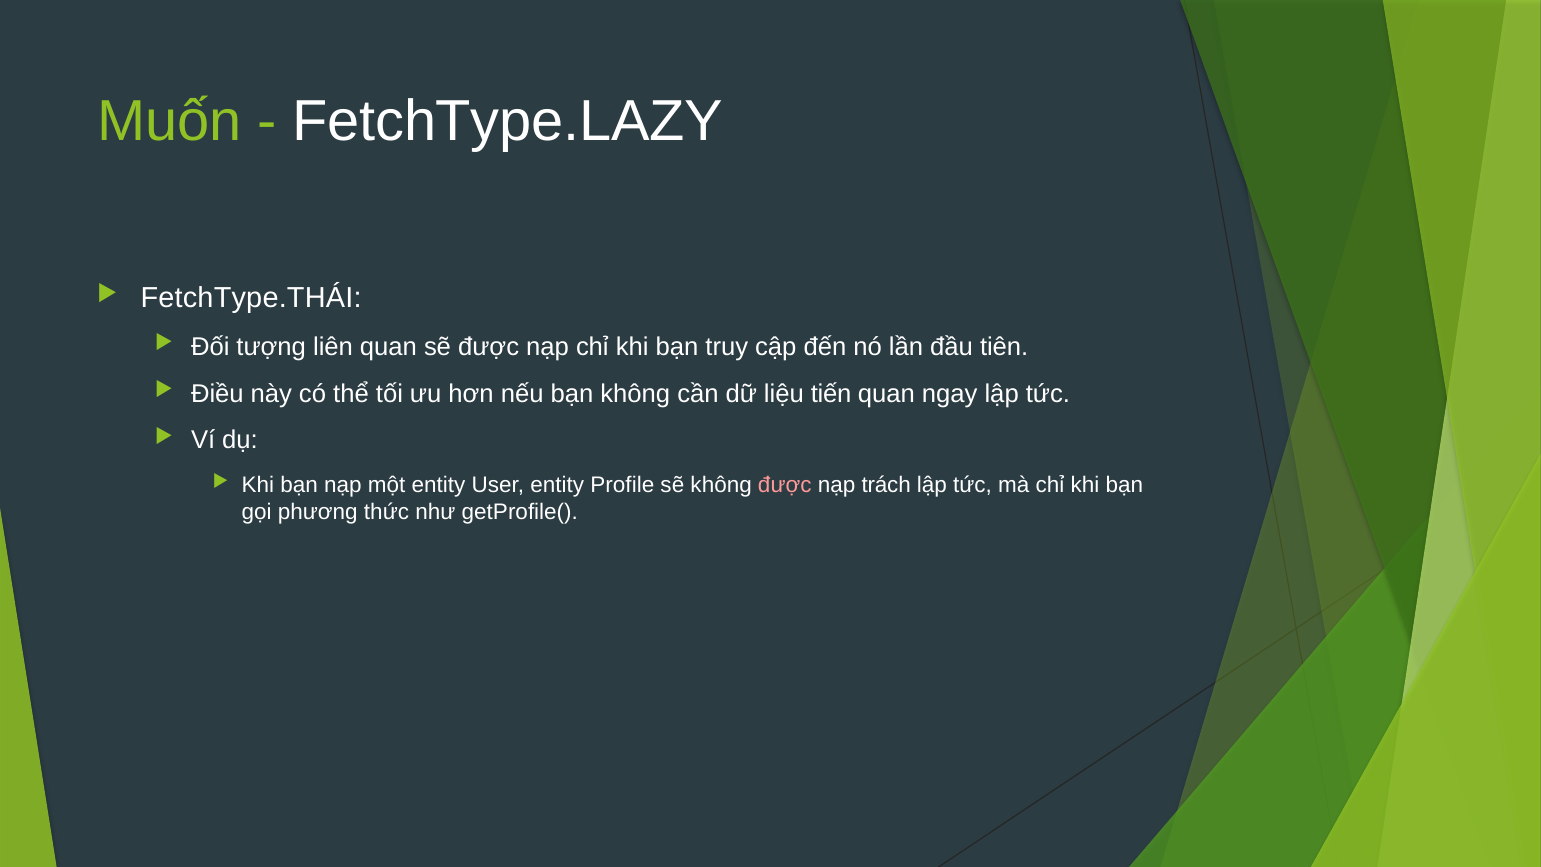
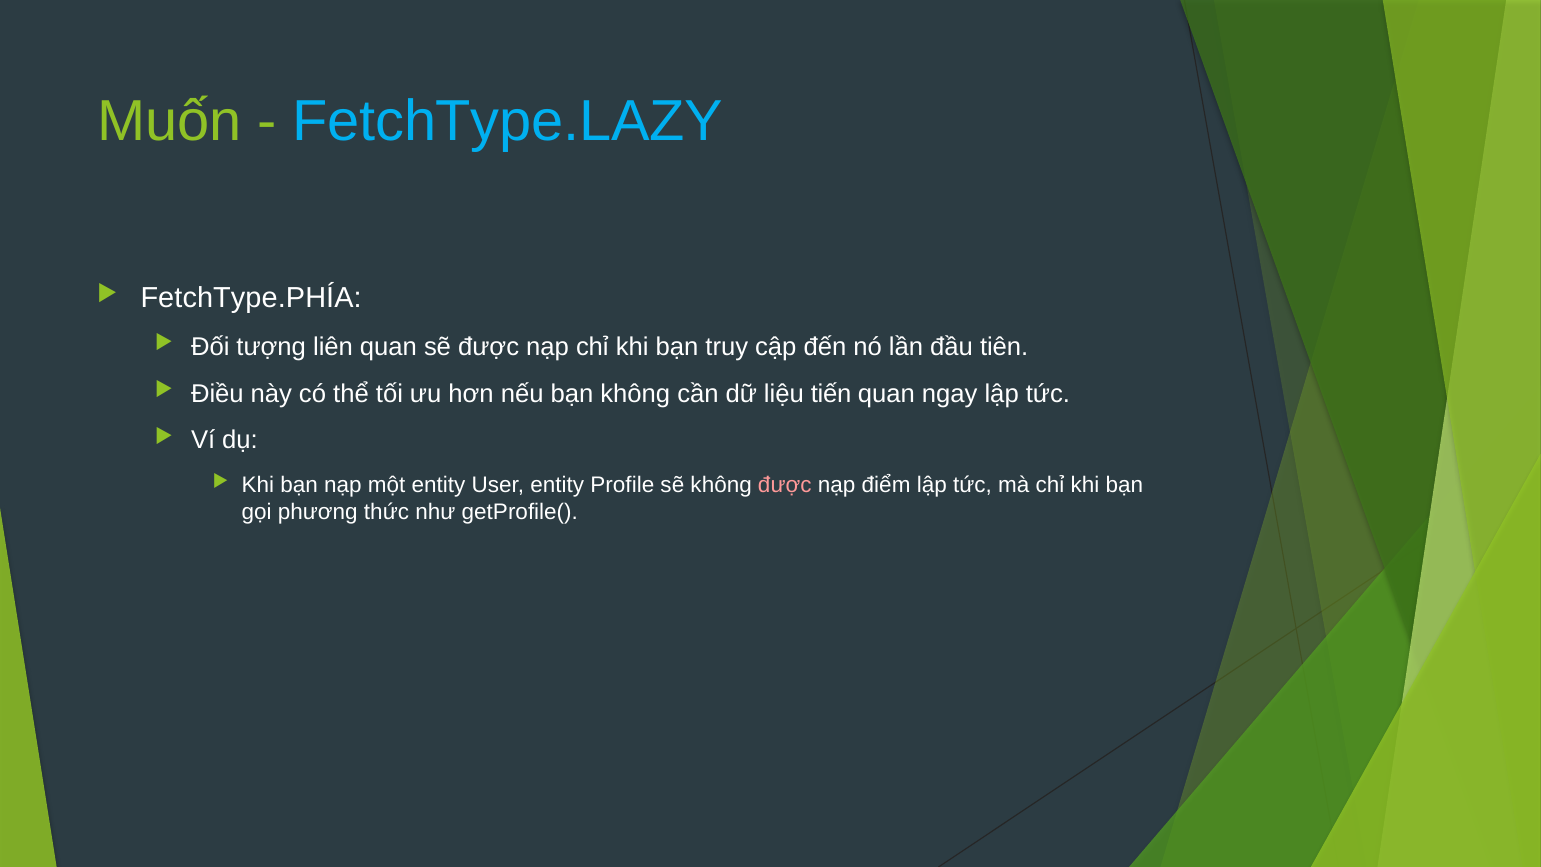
FetchType.LAZY colour: white -> light blue (508, 122)
FetchType.THÁI: FetchType.THÁI -> FetchType.PHÍA (251, 298)
trách: trách -> điểm (886, 485)
